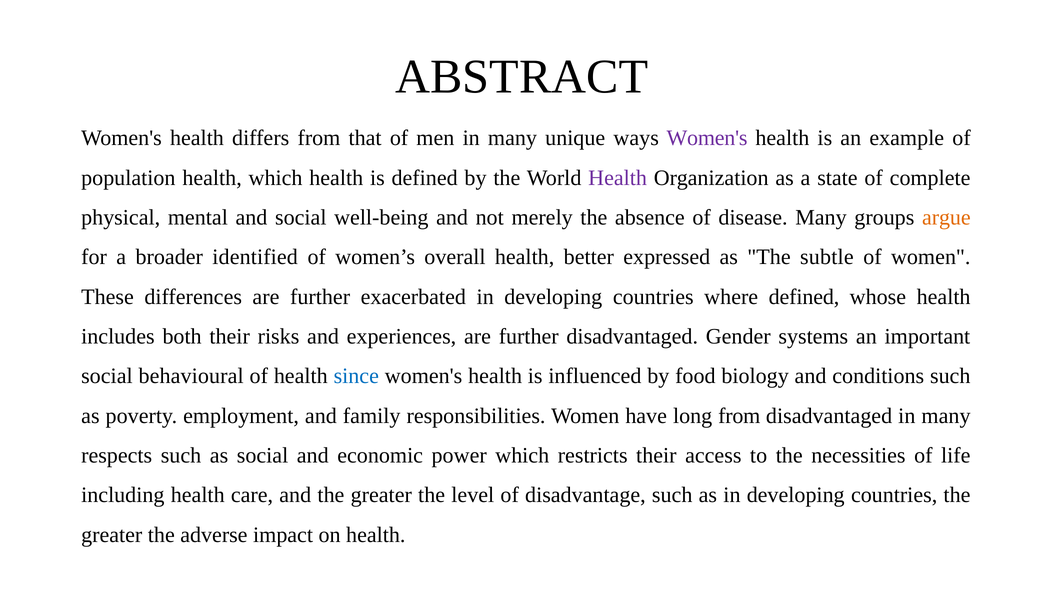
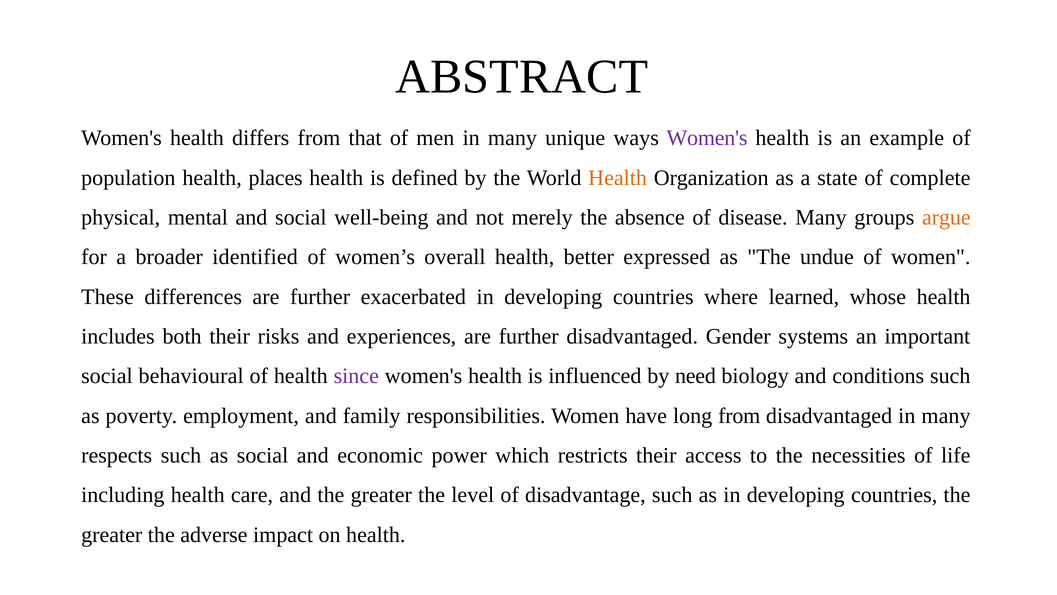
health which: which -> places (276, 178)
Health colour: purple -> orange (618, 178)
subtle: subtle -> undue (827, 257)
where defined: defined -> learned (804, 297)
since colour: blue -> purple (356, 376)
food: food -> need (695, 376)
